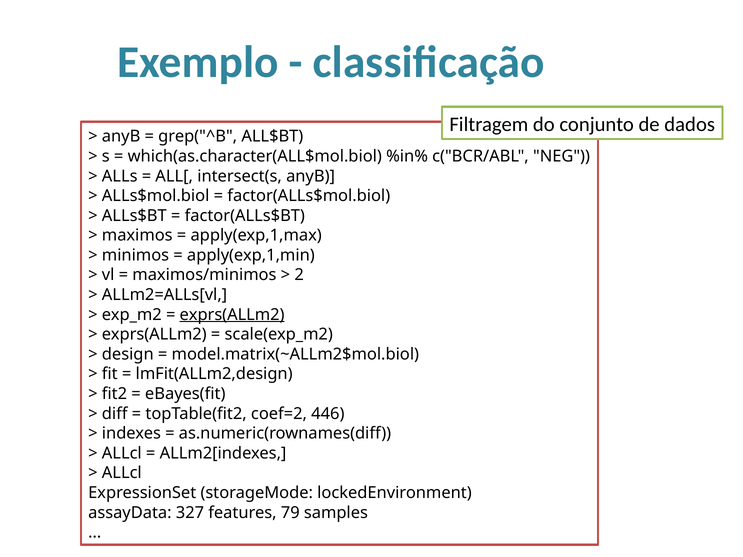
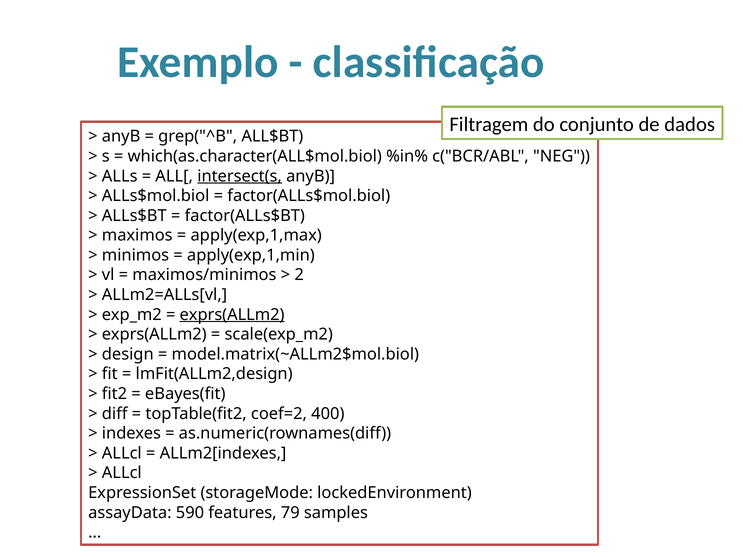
intersect(s underline: none -> present (240, 176)
446: 446 -> 400 (328, 414)
327: 327 -> 590 (190, 513)
